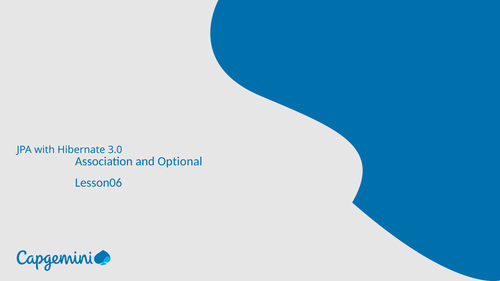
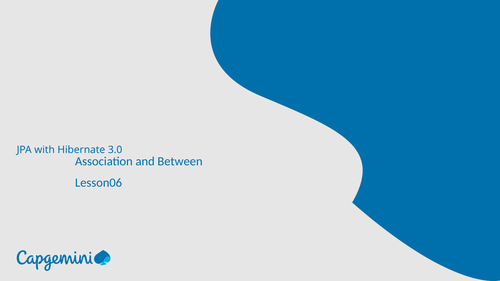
Optional: Optional -> Between (180, 162)
